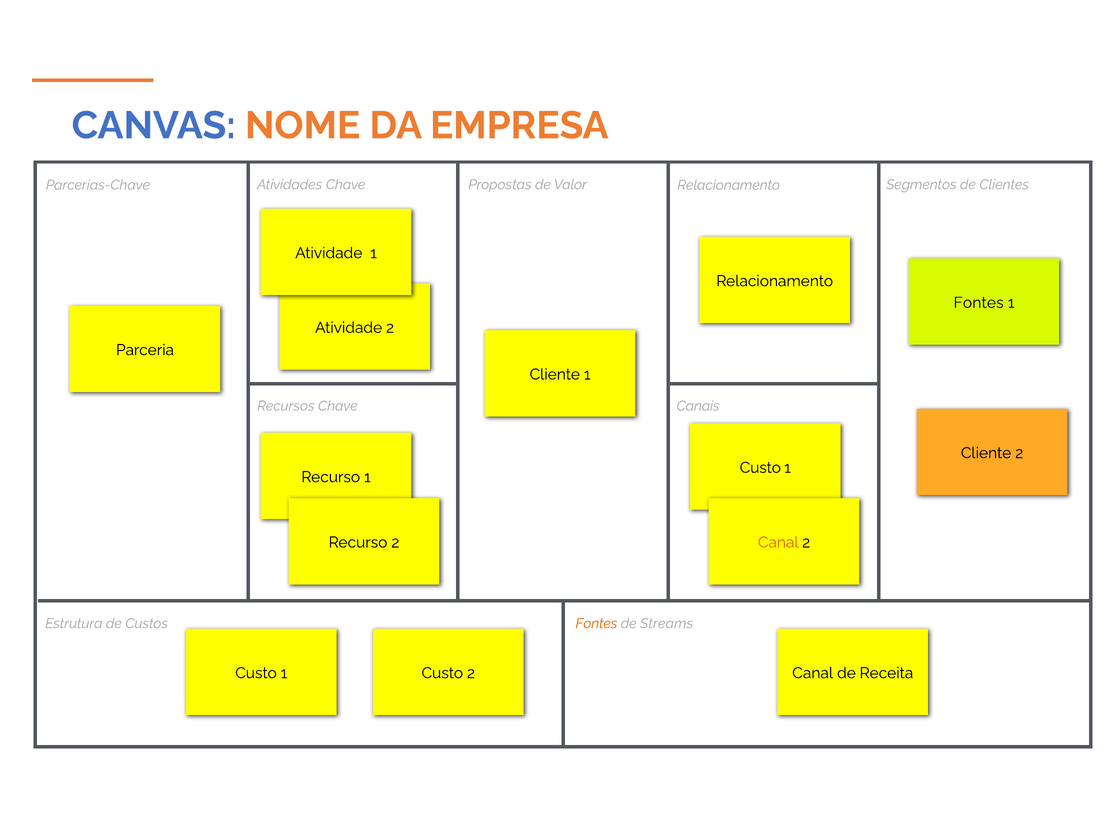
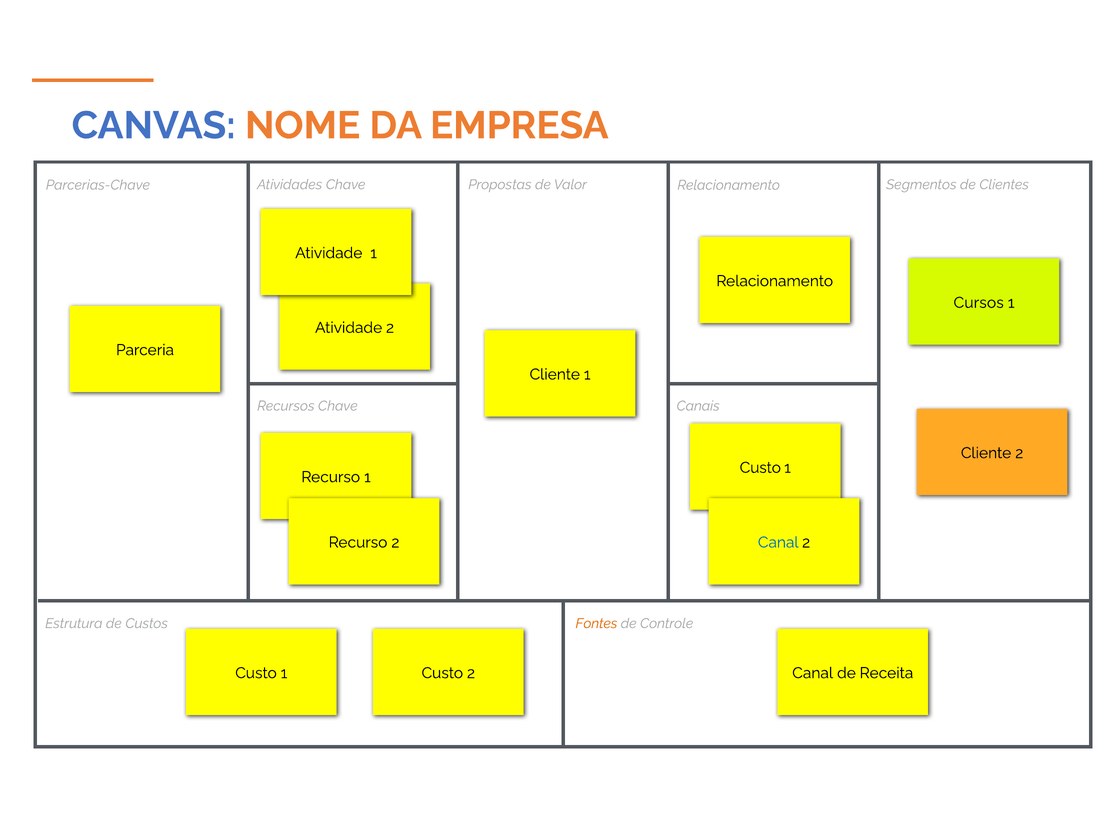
Fontes: Fontes -> Cursos (979, 303)
Canal colour: orange -> blue (778, 542)
Streams: Streams -> Controle (667, 623)
